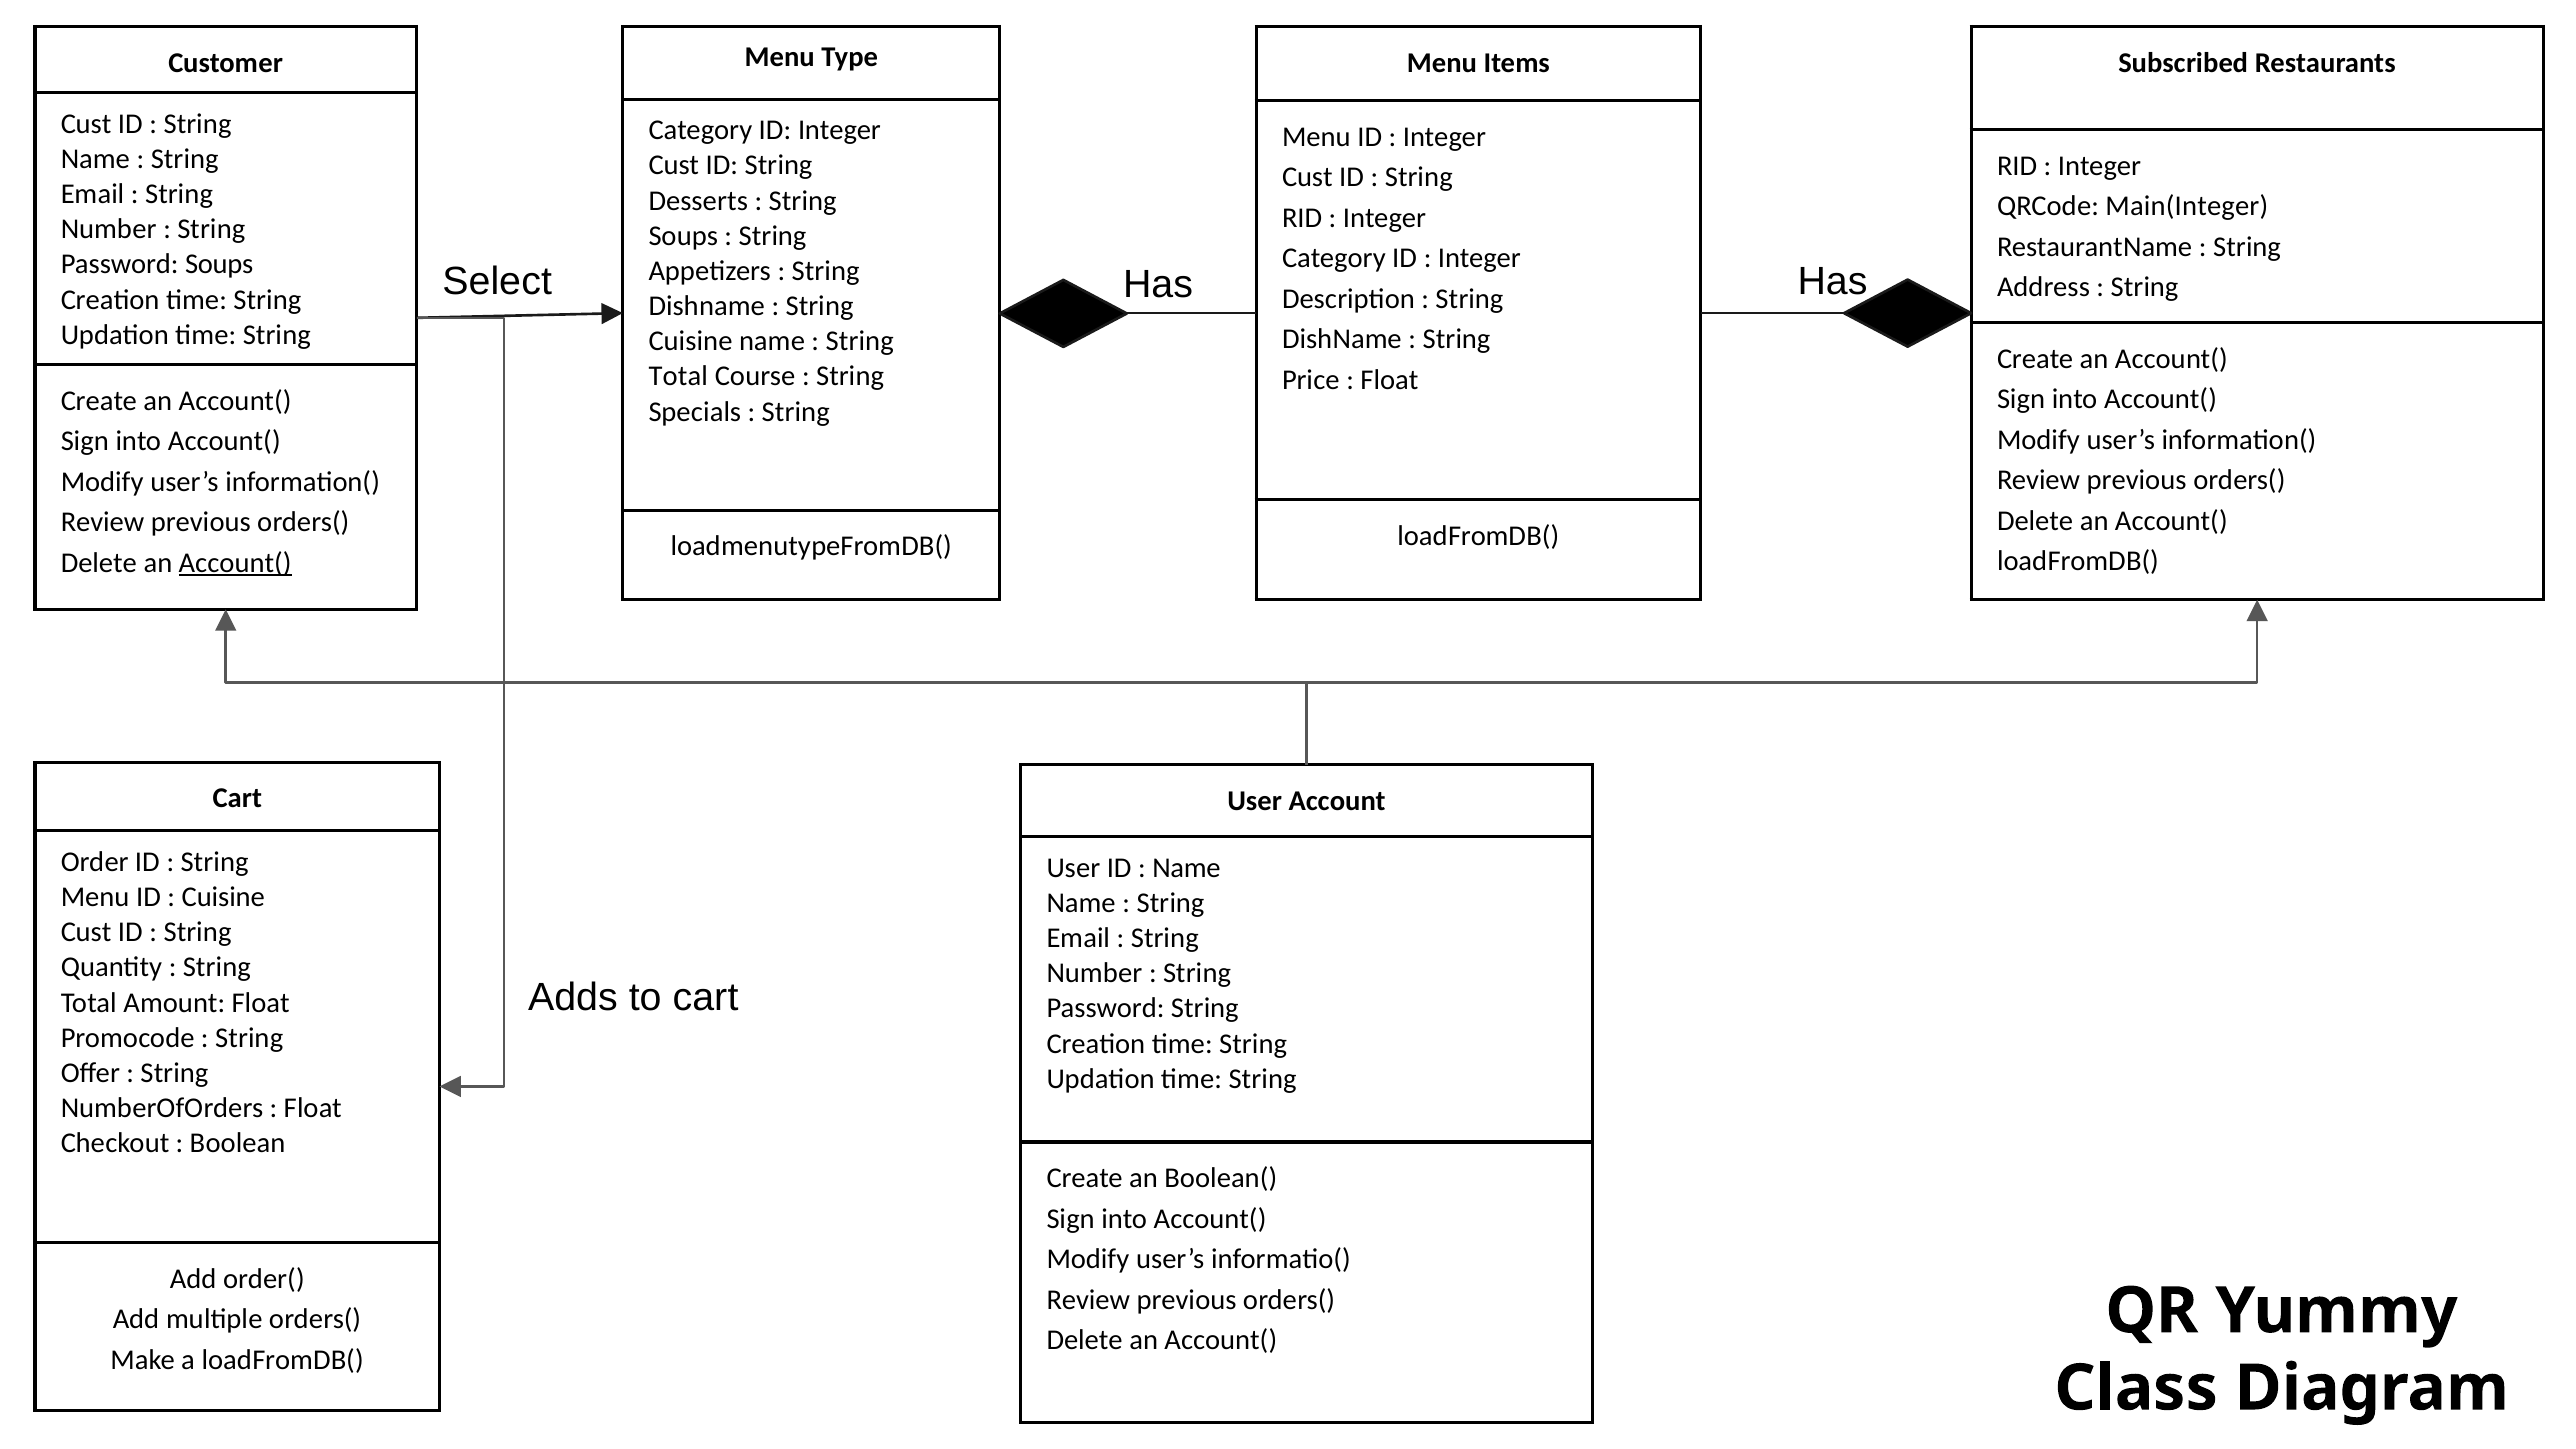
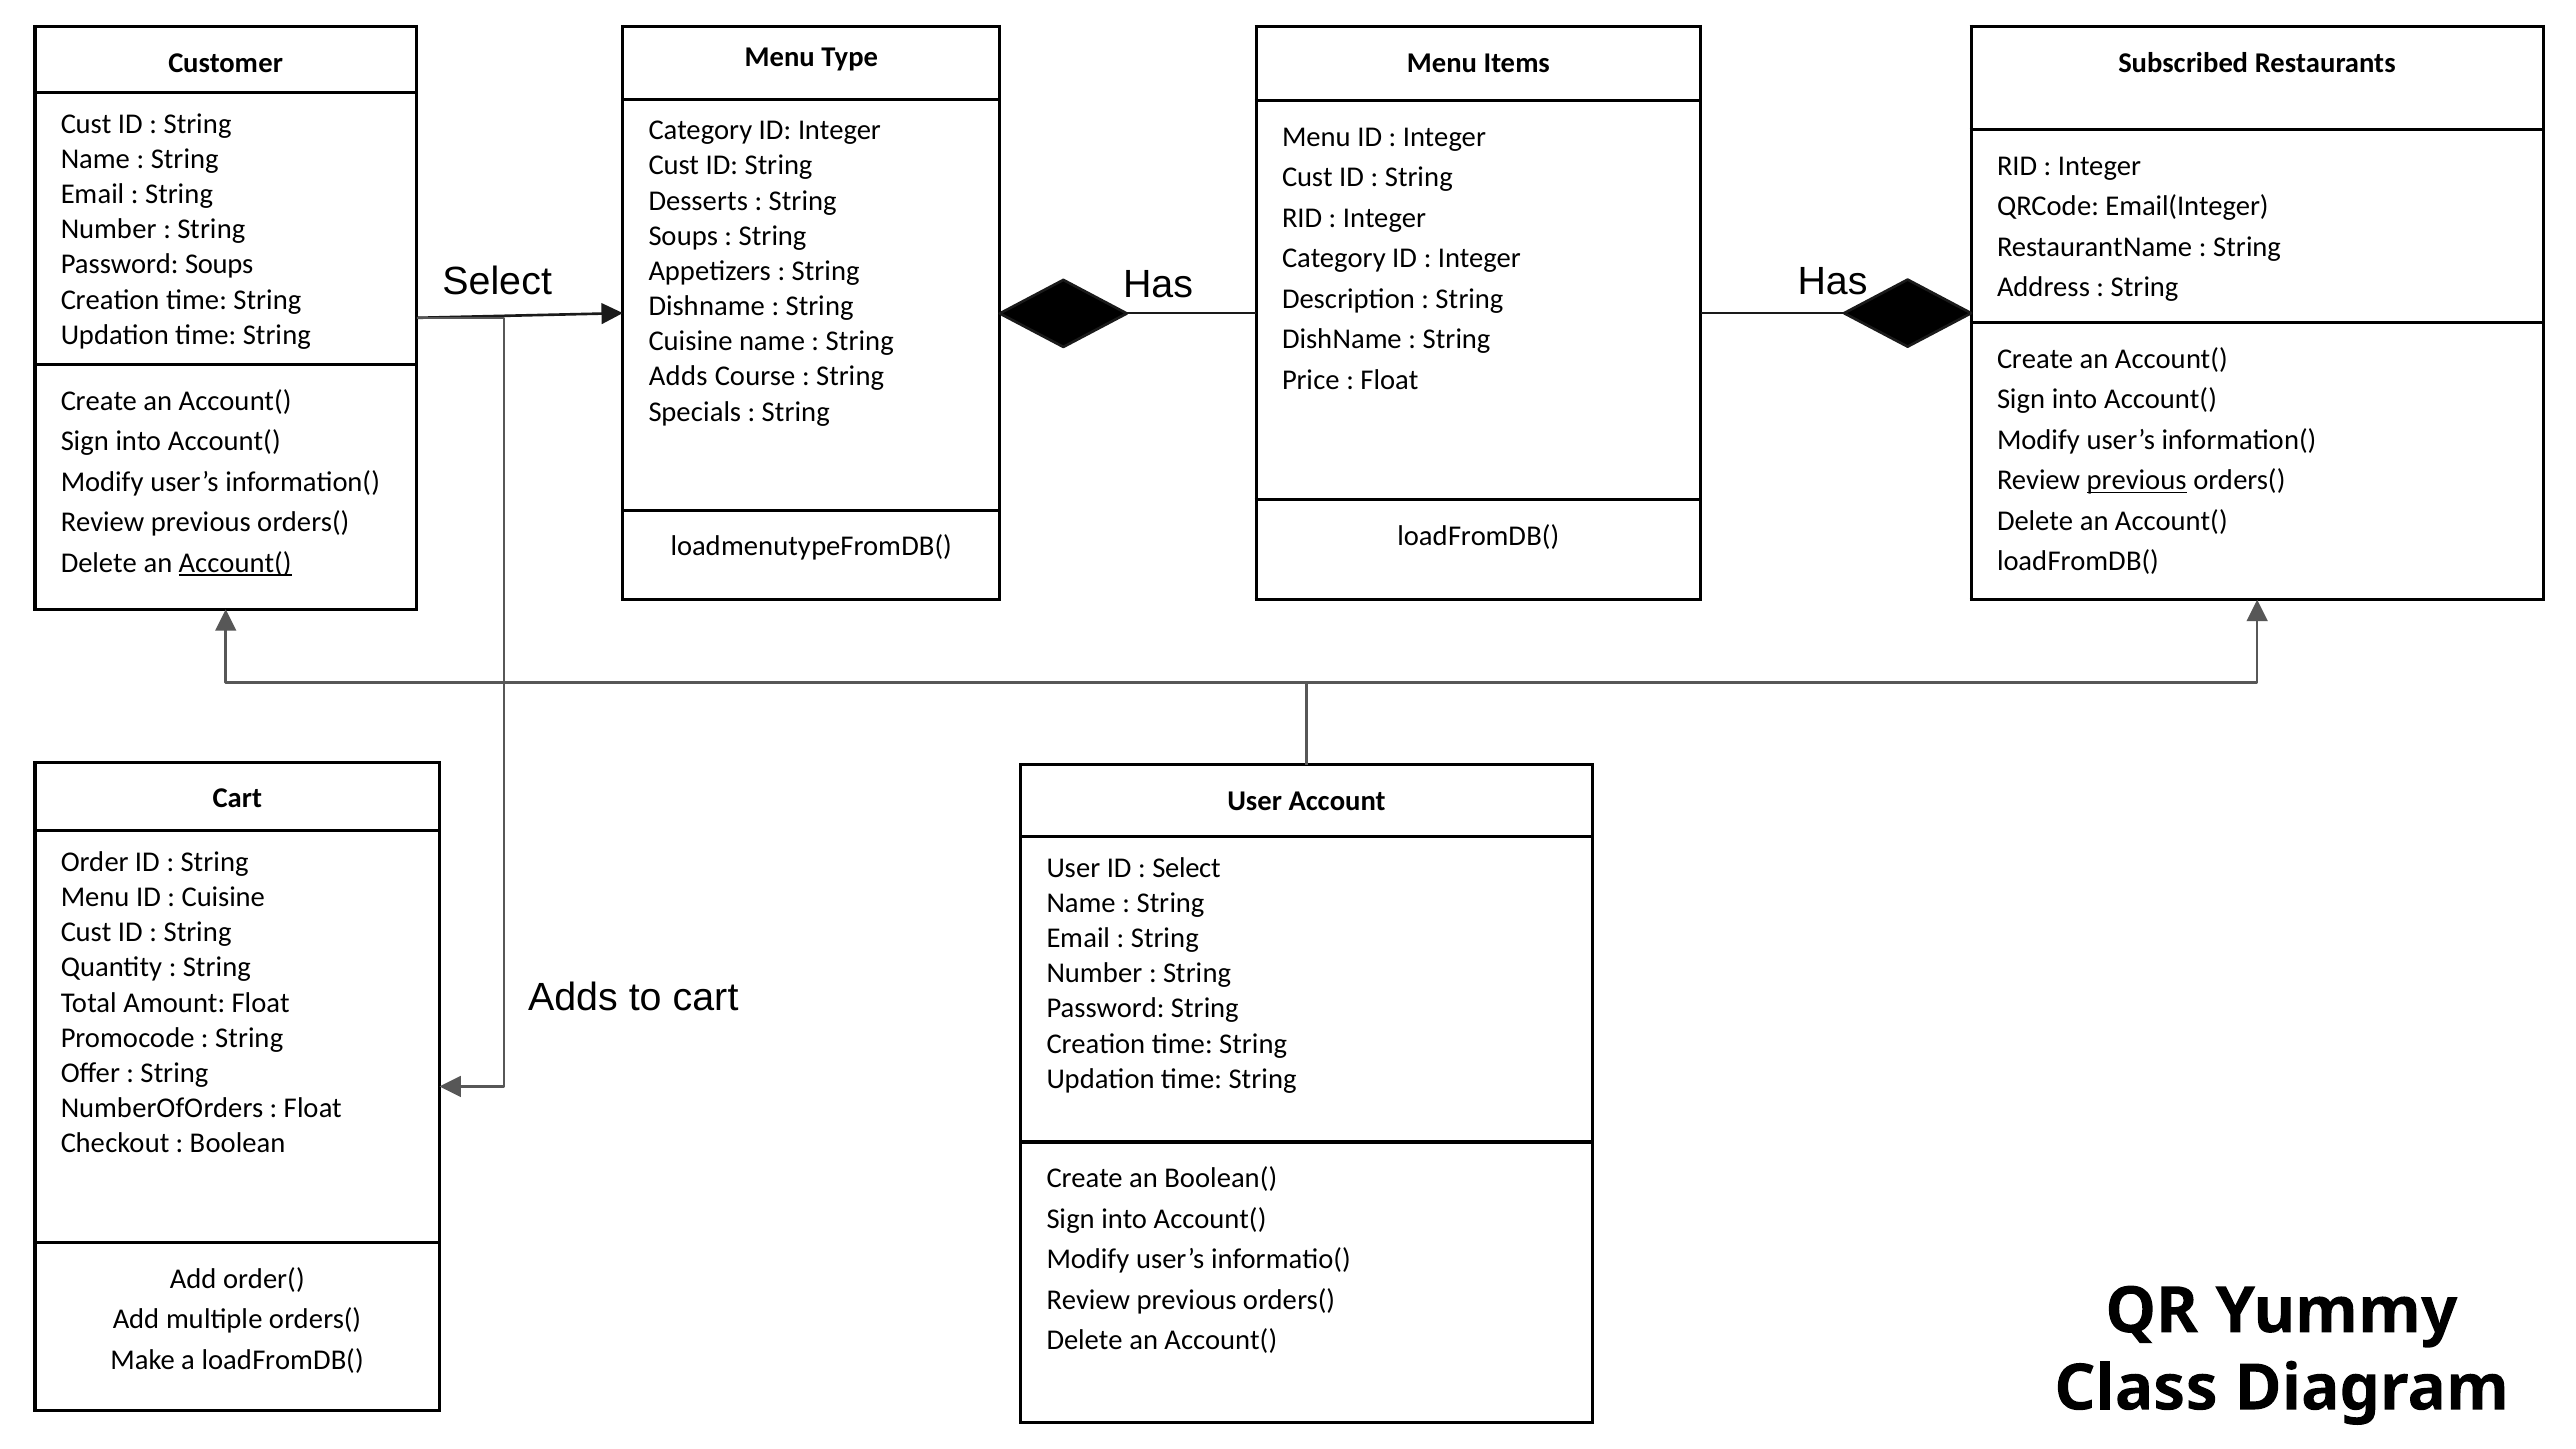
Main(Integer: Main(Integer -> Email(Integer (2187, 206)
Total: Total -> Adds (678, 377)
previous underline: none -> present (2137, 480)
Name: Name -> Select (1186, 868)
